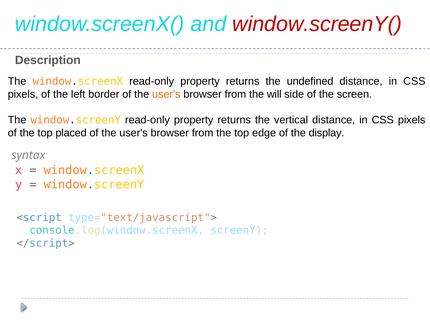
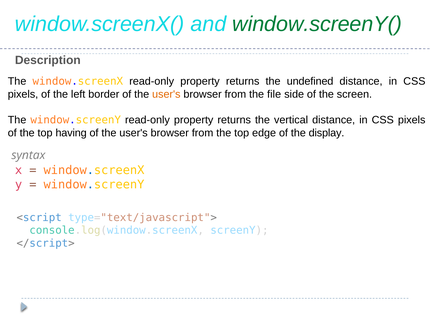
window.screenY( colour: red -> green (317, 24)
will: will -> file (274, 94)
placed: placed -> having (71, 133)
